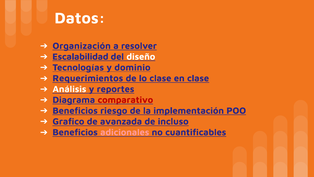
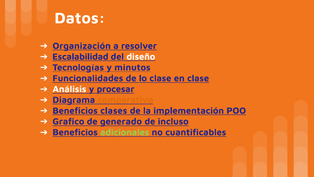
dominio: dominio -> minutos (132, 67)
Requerimientos: Requerimientos -> Funcionalidades (88, 78)
reportes: reportes -> procesar (116, 89)
comparativo colour: red -> orange (125, 100)
riesgo: riesgo -> clases (114, 110)
avanzada: avanzada -> generado (121, 121)
adicionales colour: pink -> light green (125, 132)
